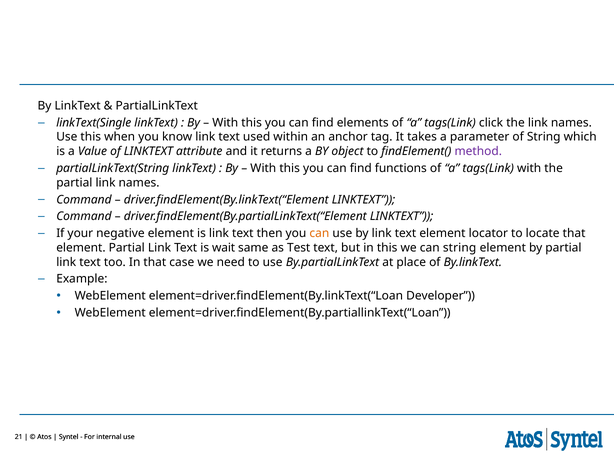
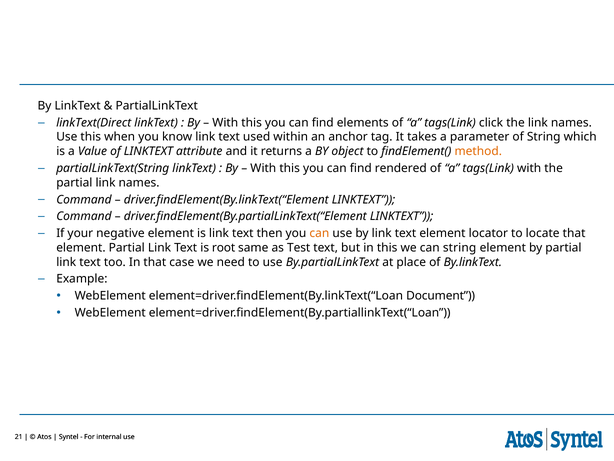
linkText(Single: linkText(Single -> linkText(Direct (94, 123)
method colour: purple -> orange (478, 151)
functions: functions -> rendered (401, 168)
wait: wait -> root (224, 247)
Developer: Developer -> Document (441, 296)
